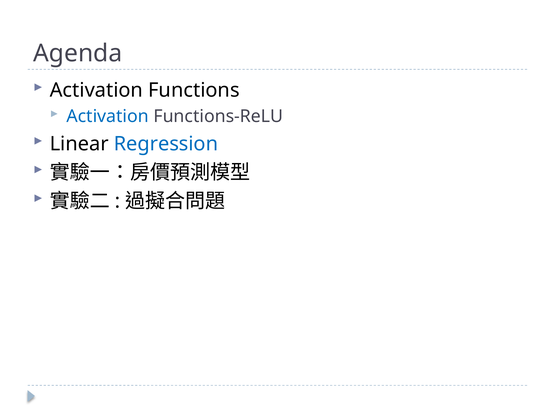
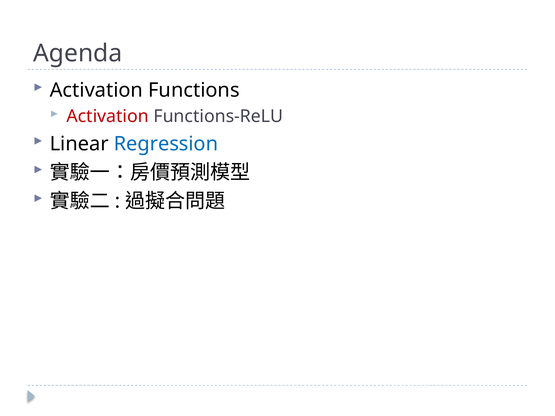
Activation colour: blue -> red (108, 116)
